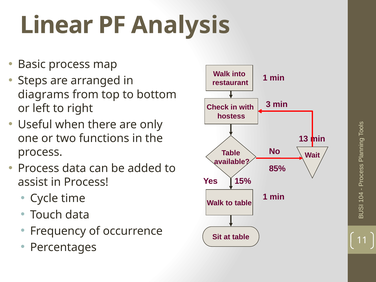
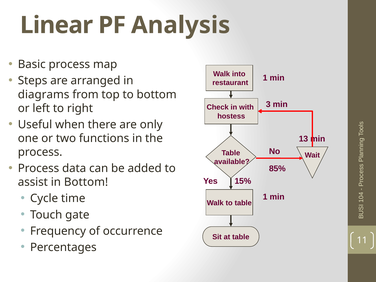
in Process: Process -> Bottom (86, 182)
Touch data: data -> gate (77, 215)
